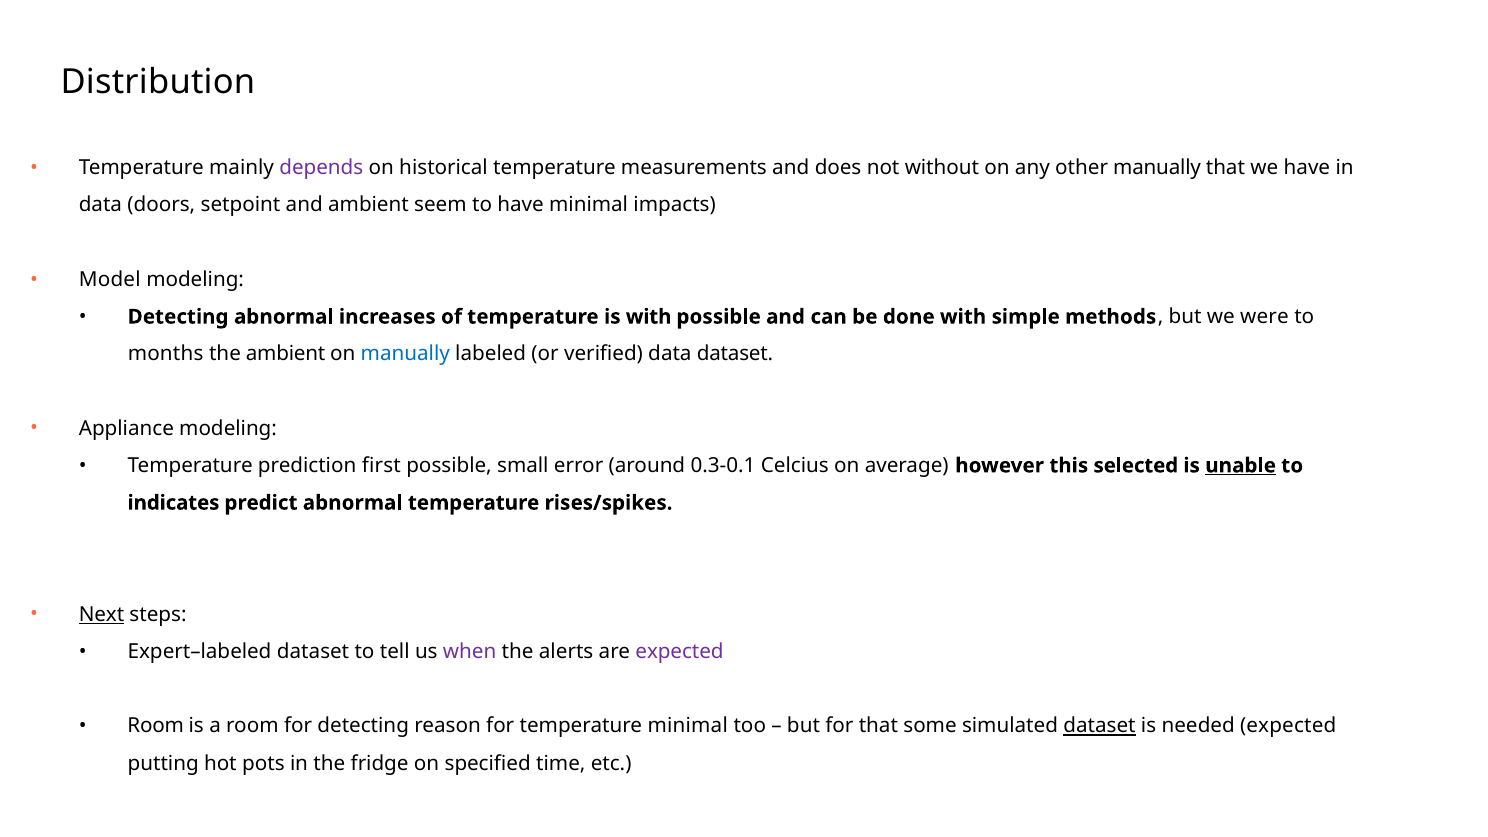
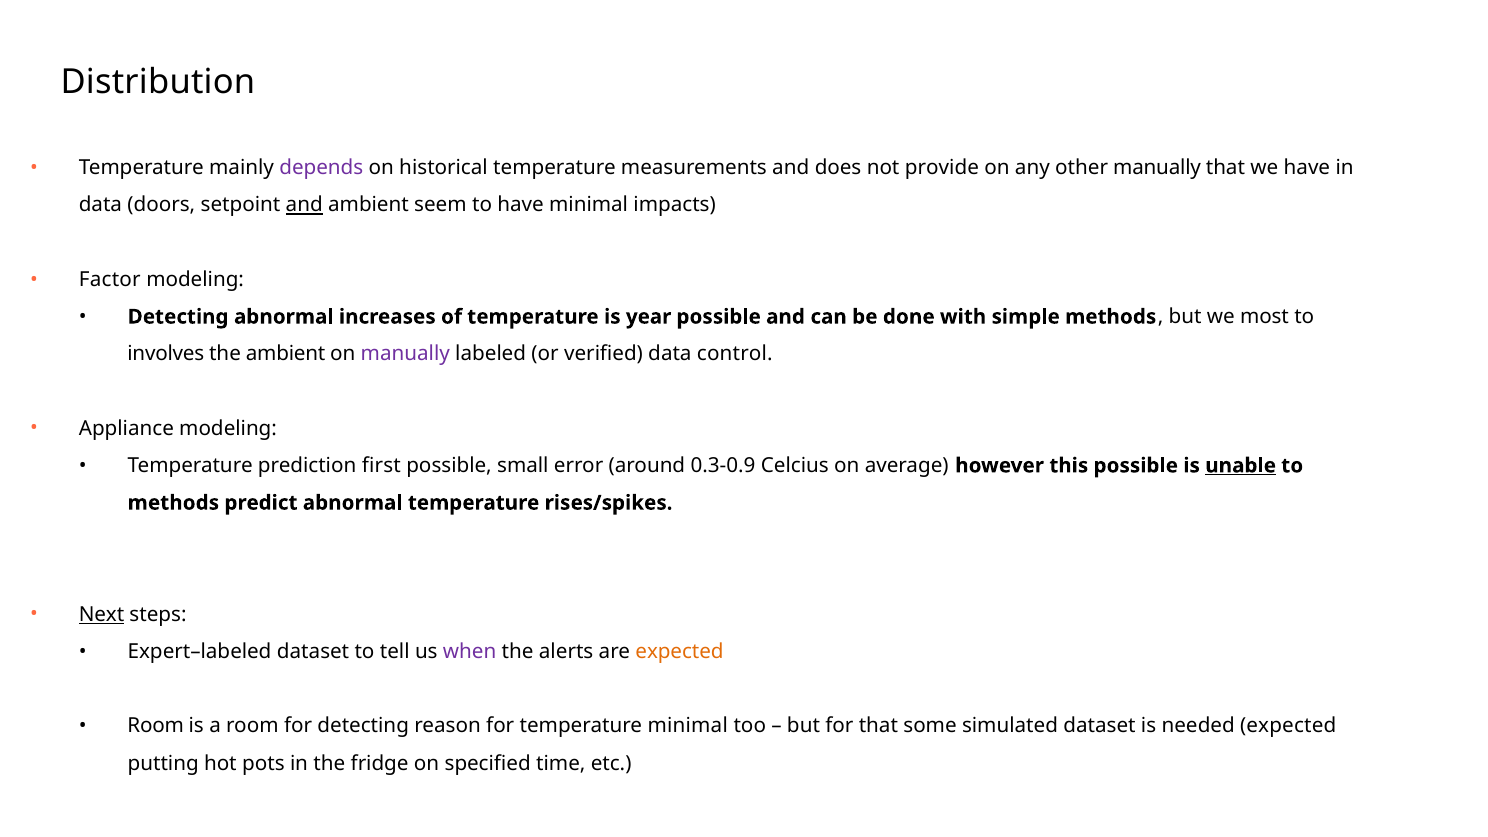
without: without -> provide (942, 168)
and underline: none -> present (304, 205)
Model: Model -> Factor (110, 280)
is with: with -> year (649, 317)
were: were -> most (1265, 317)
months: months -> involves (166, 354)
manually colour: blue -> purple (405, 354)
data dataset: dataset -> control (735, 354)
0.3-0.1: 0.3-0.1 -> 0.3-0.9 (723, 466)
this selected: selected -> possible (1136, 466)
indicates: indicates -> methods (173, 503)
expected colour: purple -> orange (680, 652)
dataset underline: present -> none (1100, 726)
